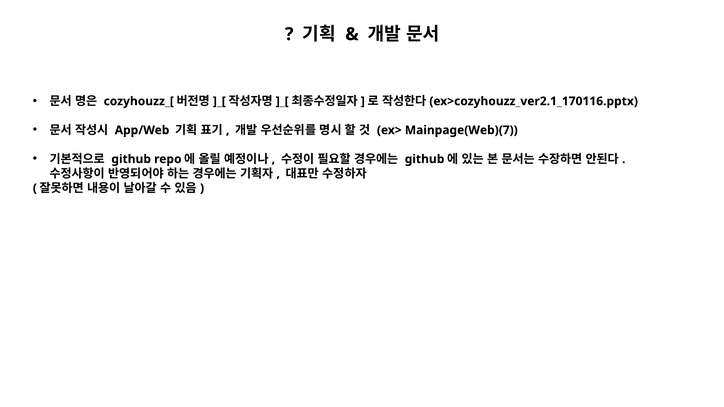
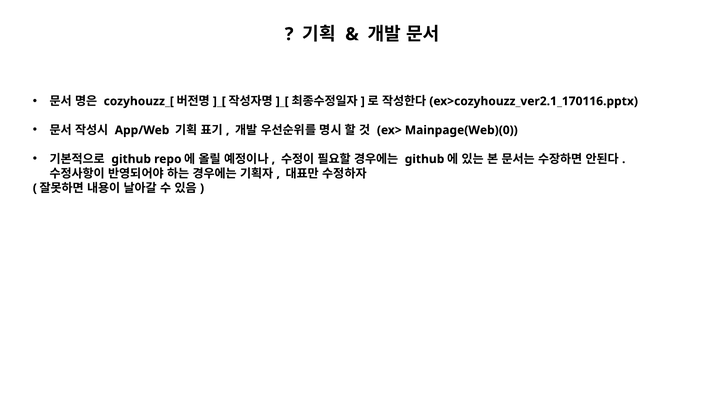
Mainpage(Web)(7: Mainpage(Web)(7 -> Mainpage(Web)(0 (461, 130)
